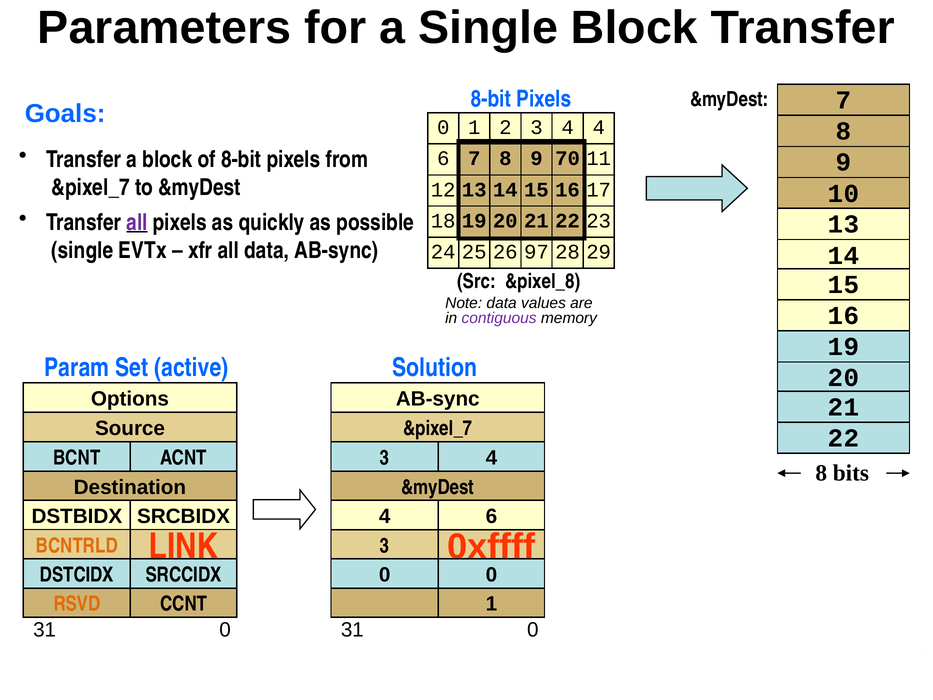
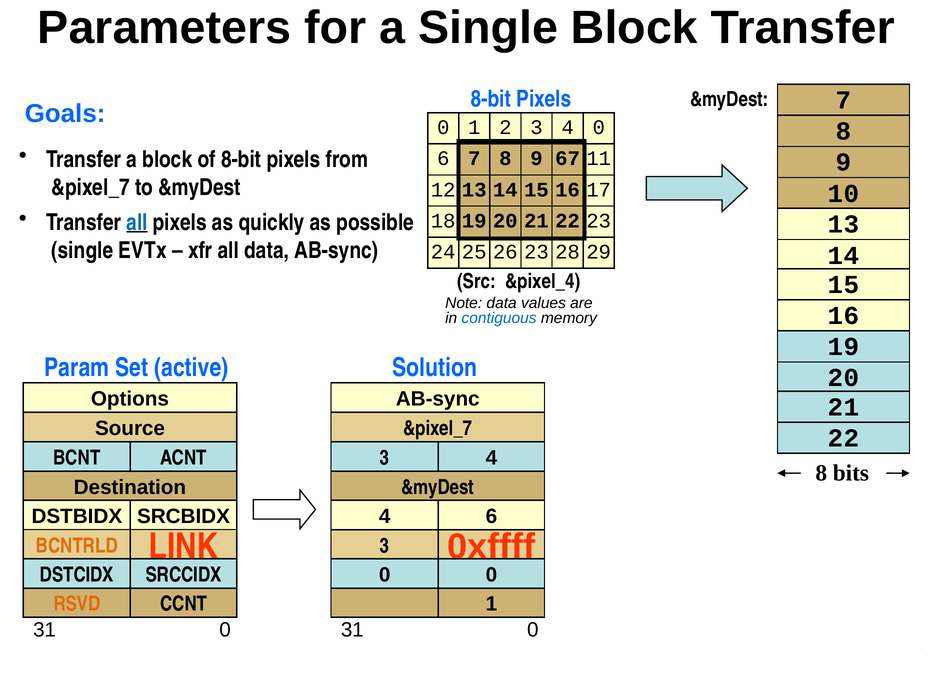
4 4: 4 -> 0 (599, 127)
70: 70 -> 67 (568, 158)
all colour: purple -> blue (137, 222)
26 97: 97 -> 23 (536, 252)
&pixel_8: &pixel_8 -> &pixel_4 (543, 281)
contiguous colour: purple -> blue (499, 318)
